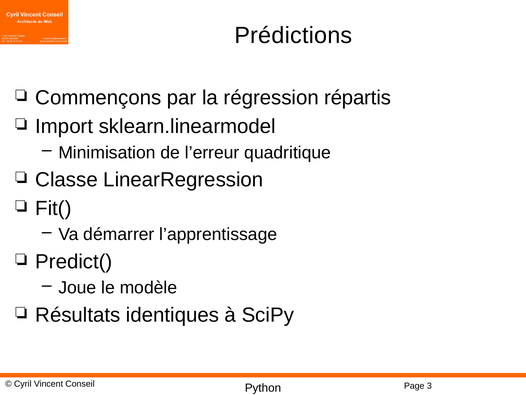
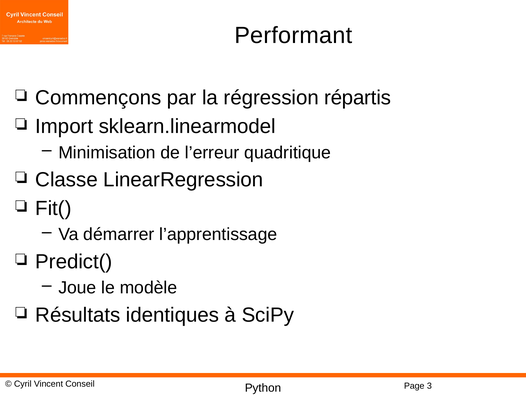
Prédictions: Prédictions -> Performant (293, 35)
